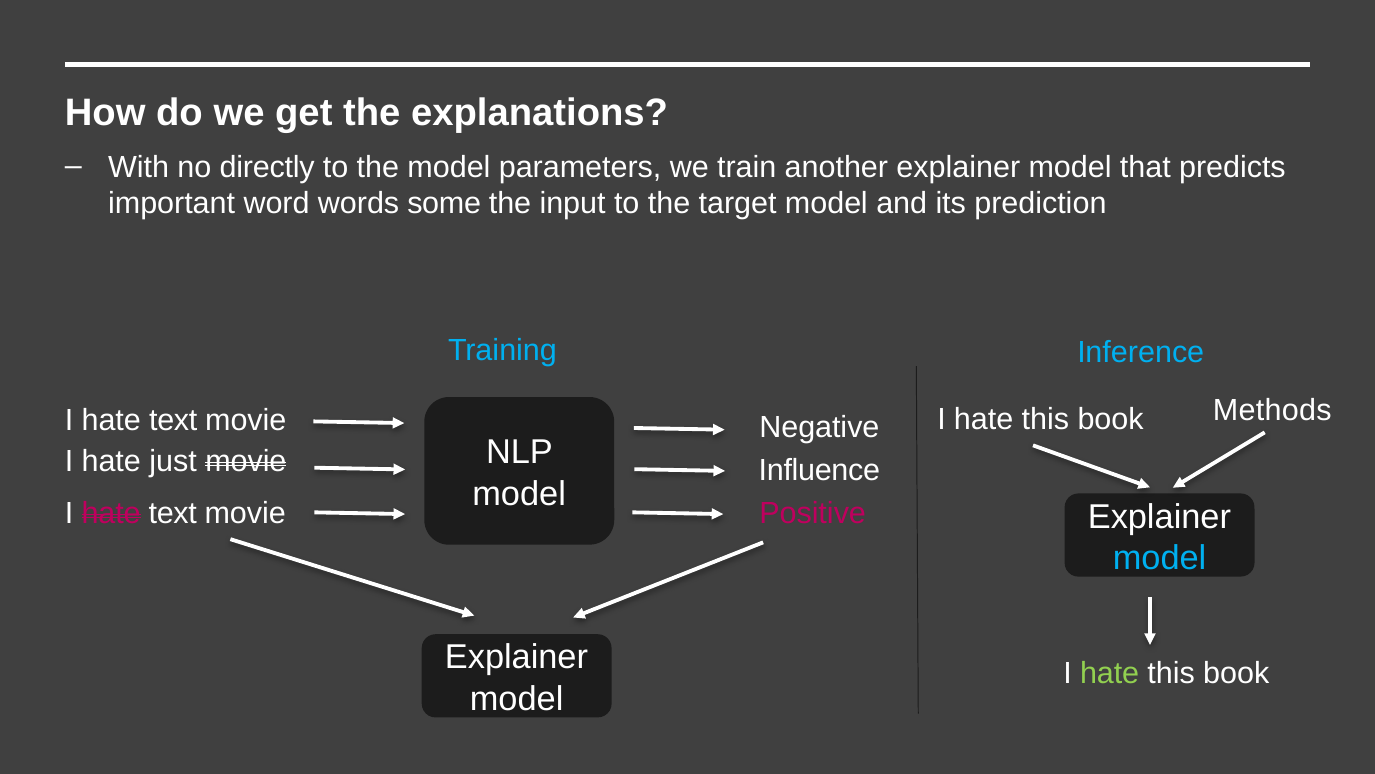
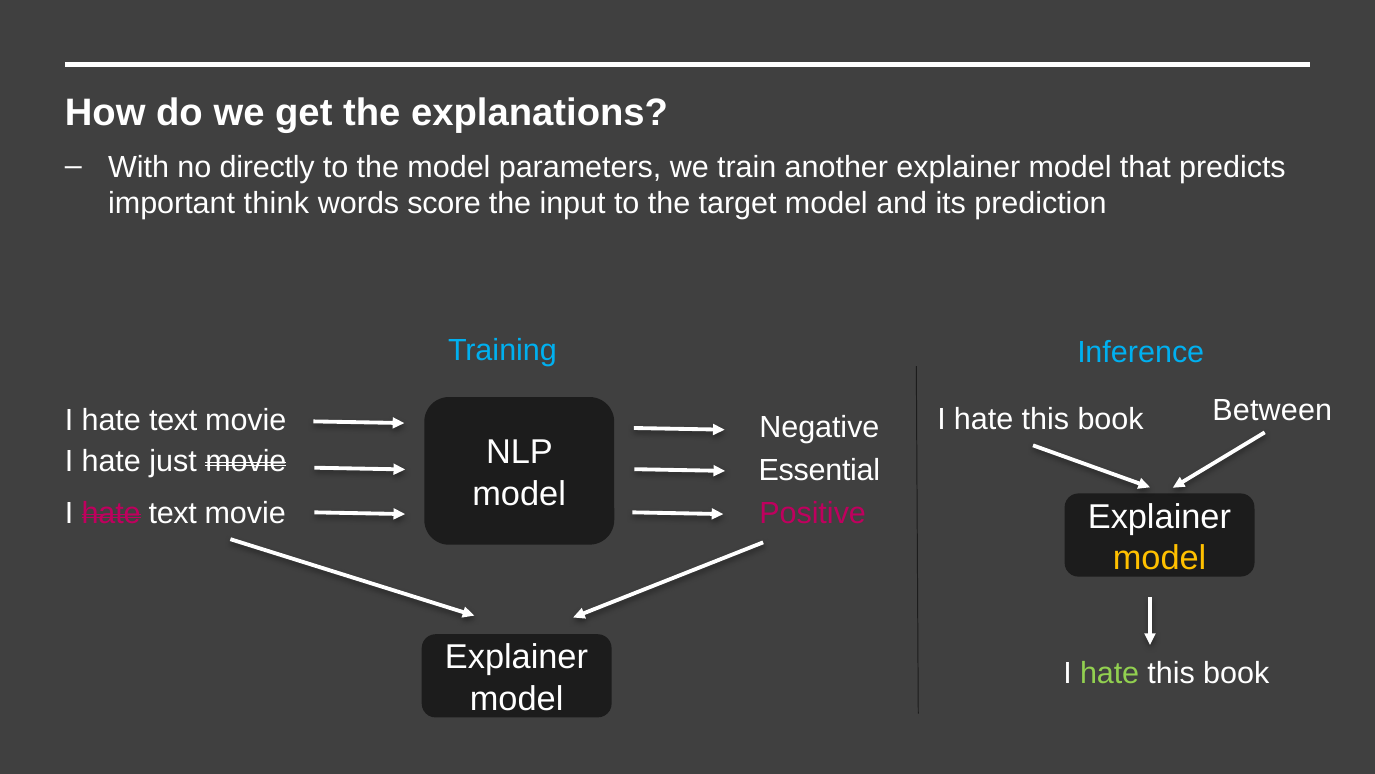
word: word -> think (276, 203)
some: some -> score (444, 203)
Methods: Methods -> Between (1272, 410)
Influence: Influence -> Essential (819, 470)
model colour: light blue -> yellow (1160, 558)
